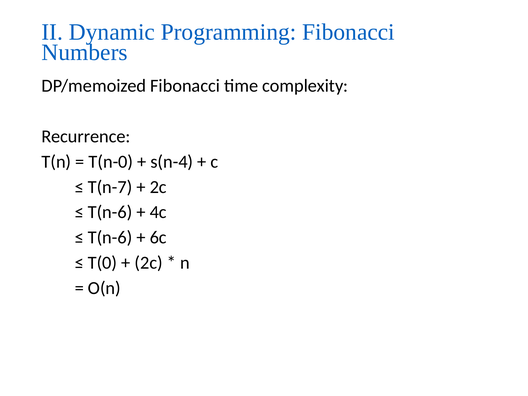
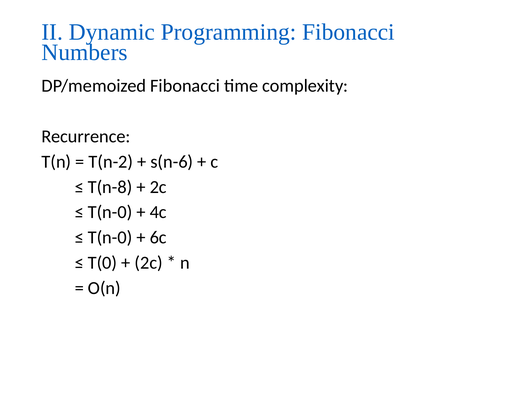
T(n-0: T(n-0 -> T(n-2 (111, 162)
s(n-4: s(n-4 -> s(n-6 (172, 162)
T(n-7: T(n-7 -> T(n-8 (110, 187)
T(n-6: T(n-6 -> T(n-0 (110, 212)
T(n-6: T(n-6 -> T(n-0 (110, 238)
